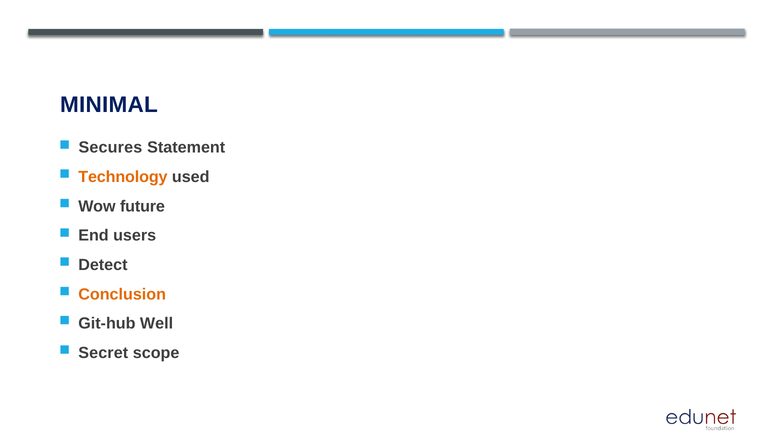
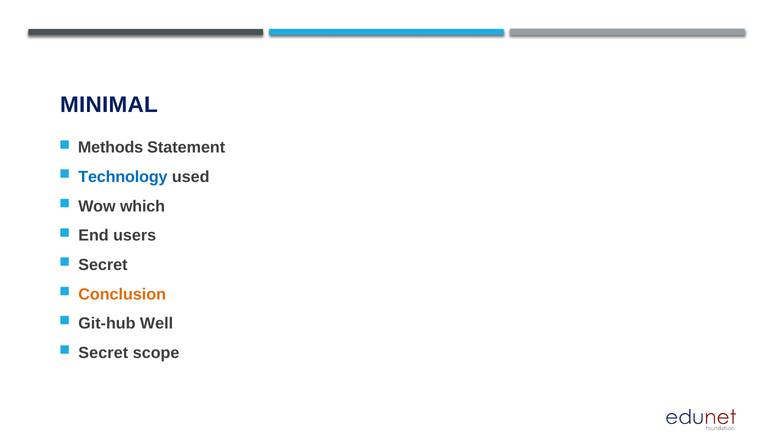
Secures: Secures -> Methods (111, 148)
Technology colour: orange -> blue (123, 177)
future: future -> which (142, 206)
Detect: Detect -> Secret (103, 265)
